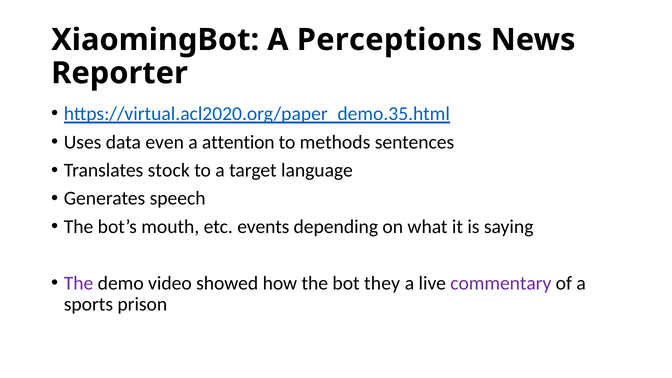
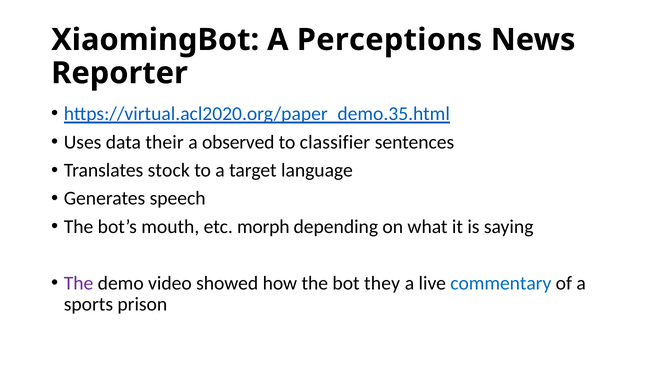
even: even -> their (165, 142)
attention: attention -> observed (238, 142)
methods: methods -> classifier (335, 142)
events: events -> morph (263, 227)
commentary colour: purple -> blue (501, 283)
